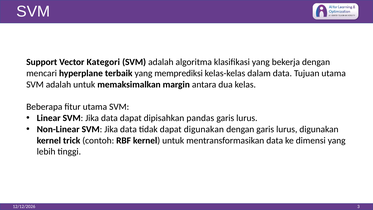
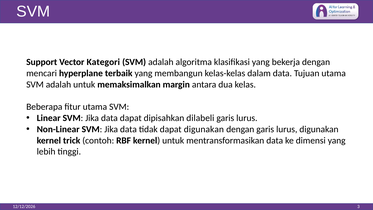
memprediksi: memprediksi -> membangun (179, 73)
pandas: pandas -> dilabeli (200, 118)
